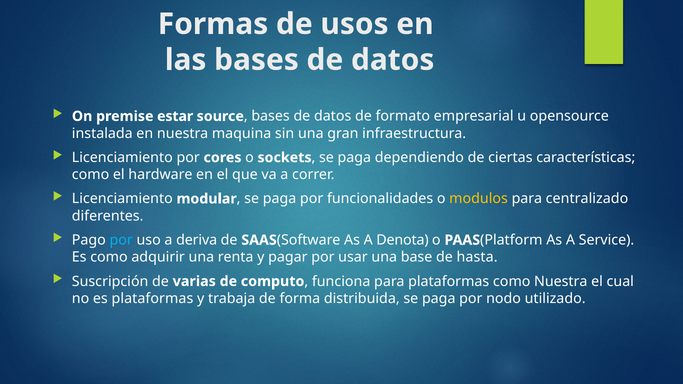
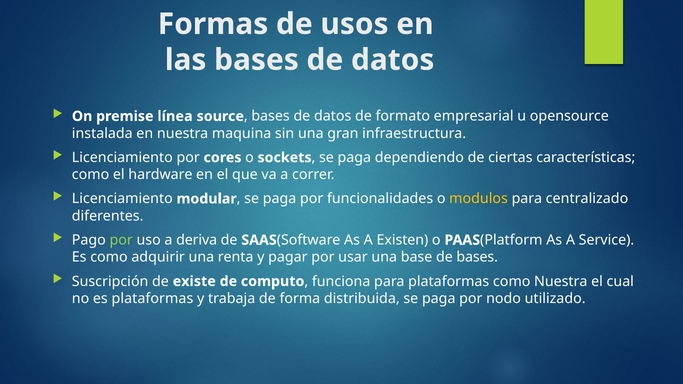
estar: estar -> línea (175, 116)
por colour: light blue -> light green (121, 240)
Denota: Denota -> Existen (402, 240)
de hasta: hasta -> bases (477, 257)
varias: varias -> existe (194, 281)
